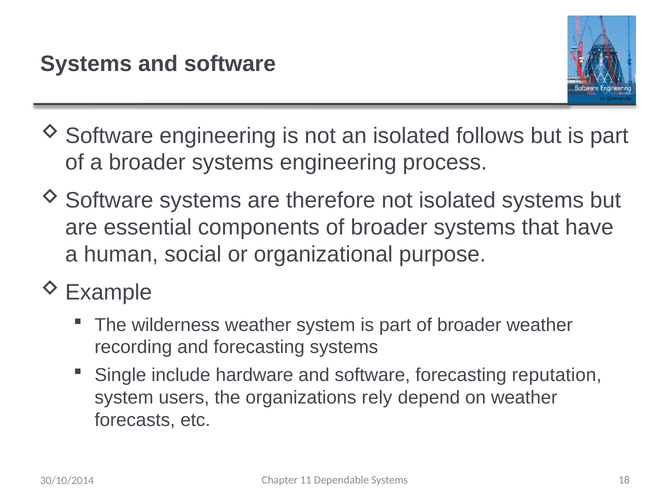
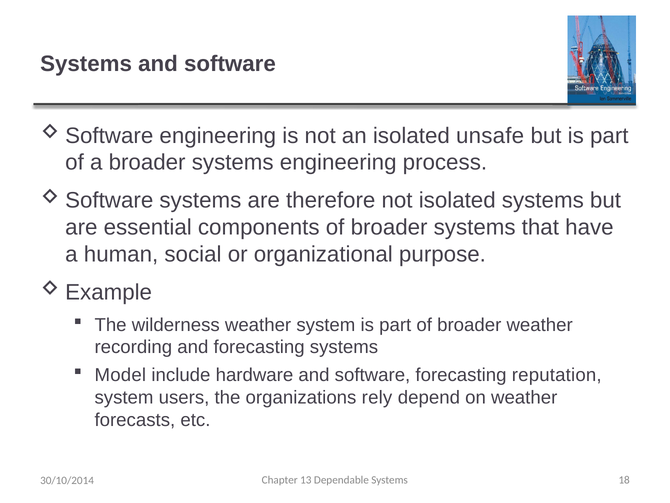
follows: follows -> unsafe (490, 136)
Single: Single -> Model (120, 375)
11: 11 -> 13 (306, 480)
